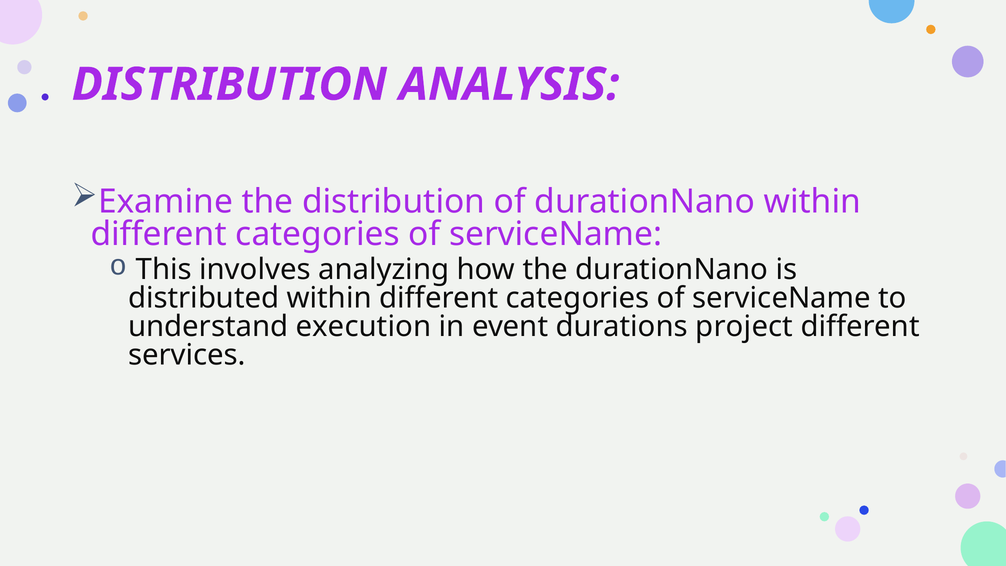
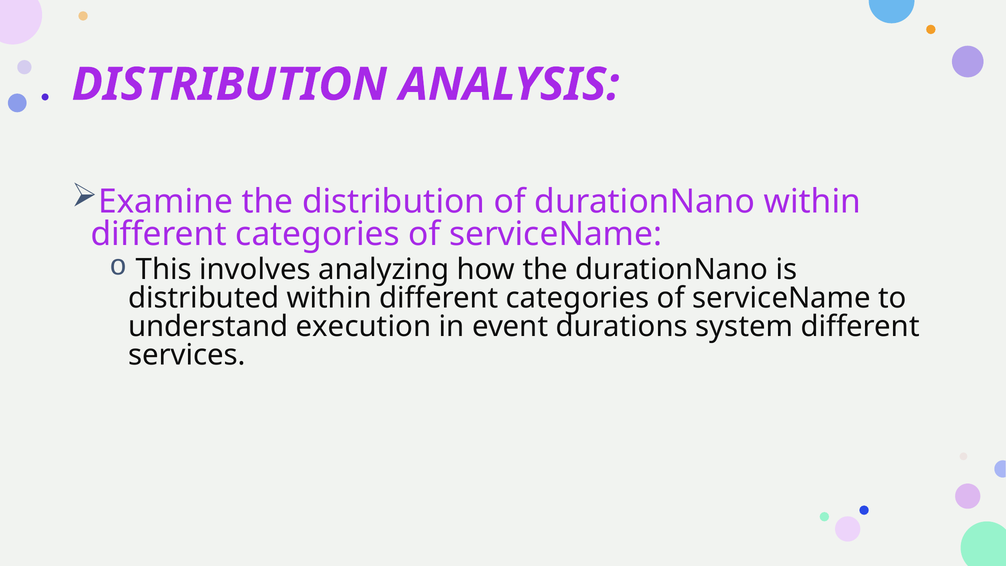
project: project -> system (744, 327)
